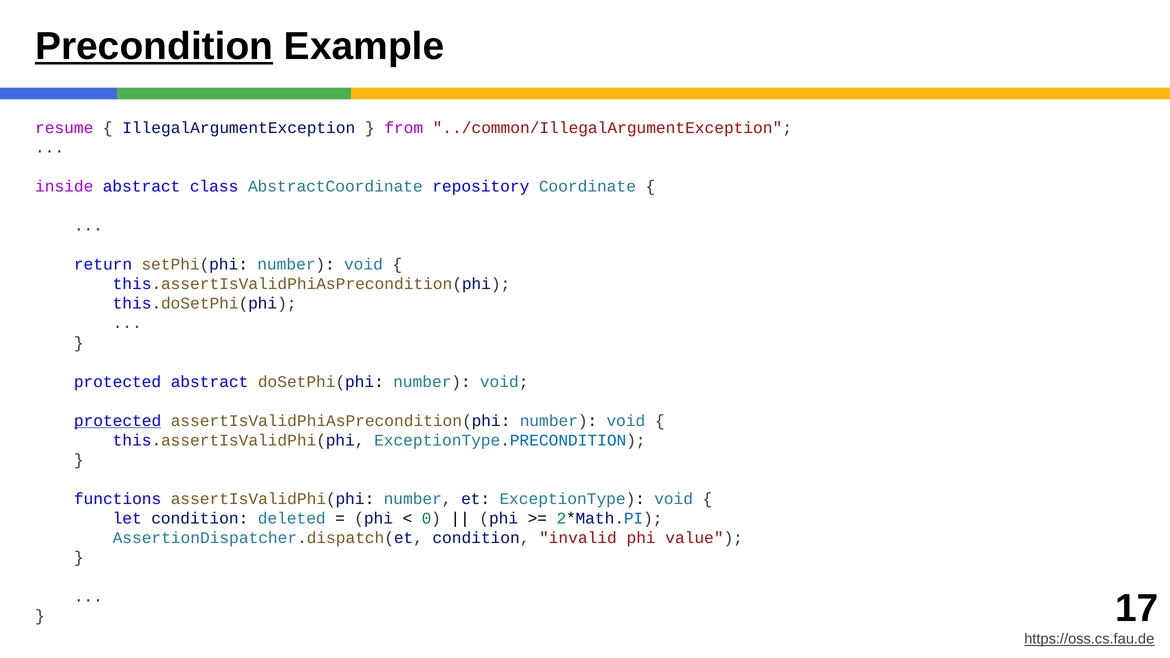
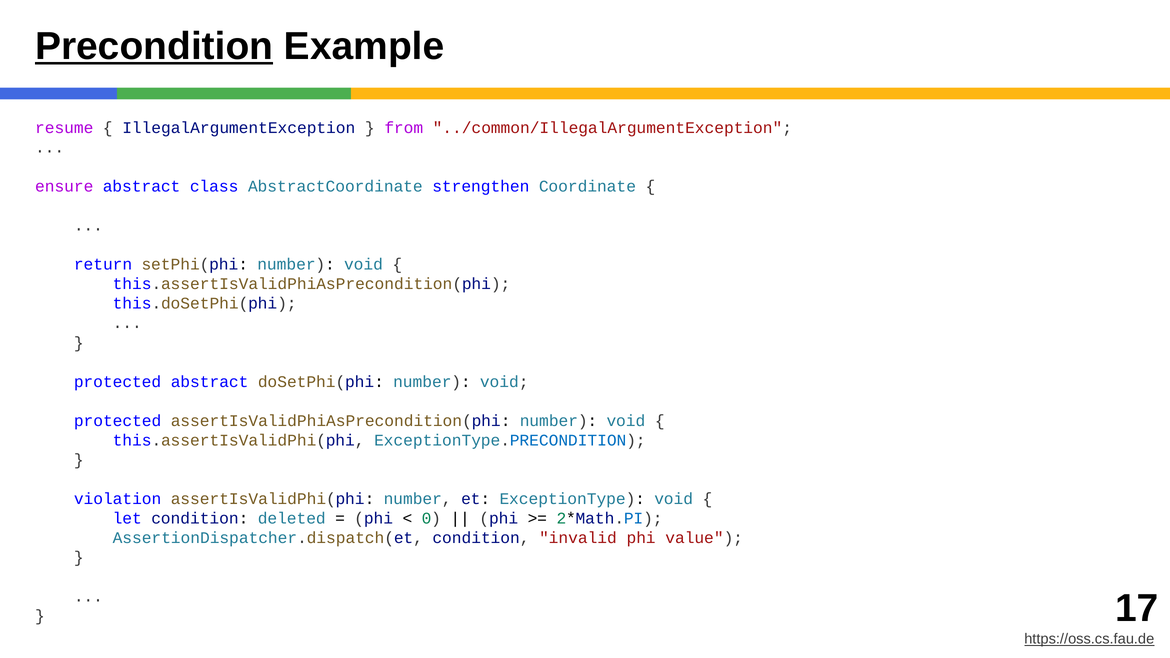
inside: inside -> ensure (64, 186)
repository: repository -> strengthen (481, 186)
protected underline: present -> none (118, 421)
functions: functions -> violation (118, 499)
